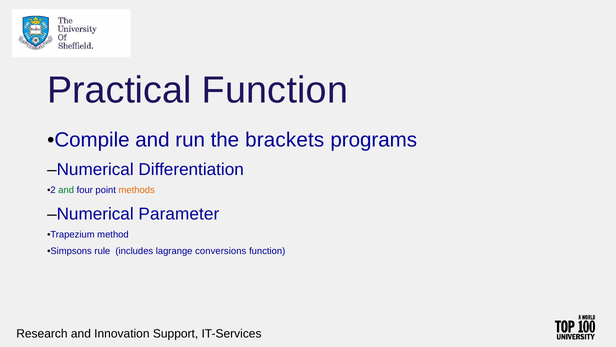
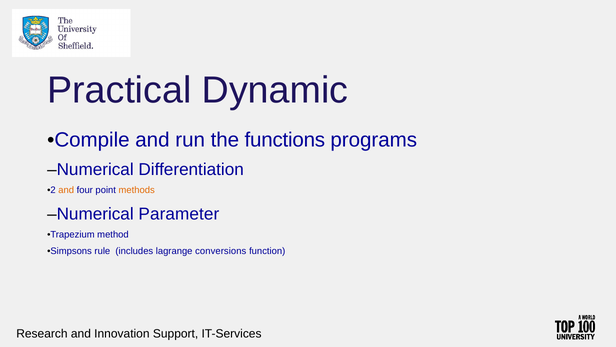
Practical Function: Function -> Dynamic (275, 90)
brackets: brackets -> functions (285, 140)
and colour: green -> orange (66, 190)
